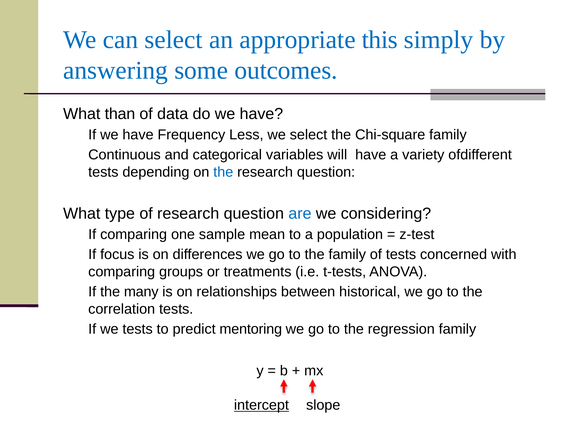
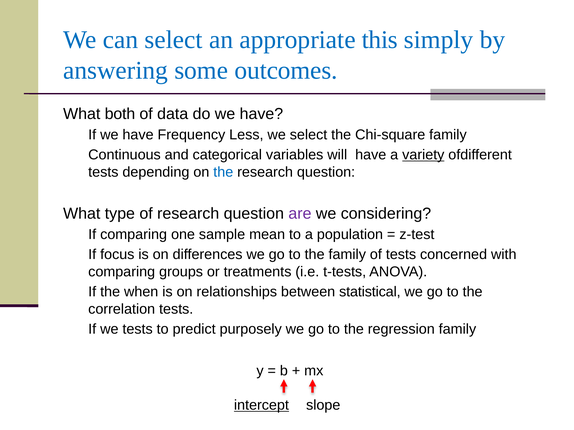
than: than -> both (120, 114)
variety underline: none -> present (423, 155)
are colour: blue -> purple (300, 214)
many: many -> when (141, 292)
historical: historical -> statistical (370, 292)
mentoring: mentoring -> purposely (251, 329)
